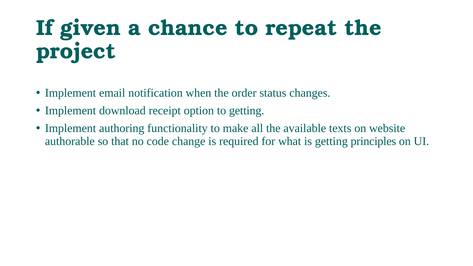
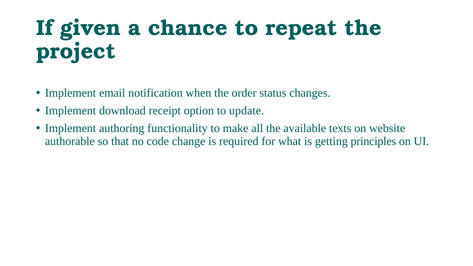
to getting: getting -> update (247, 111)
